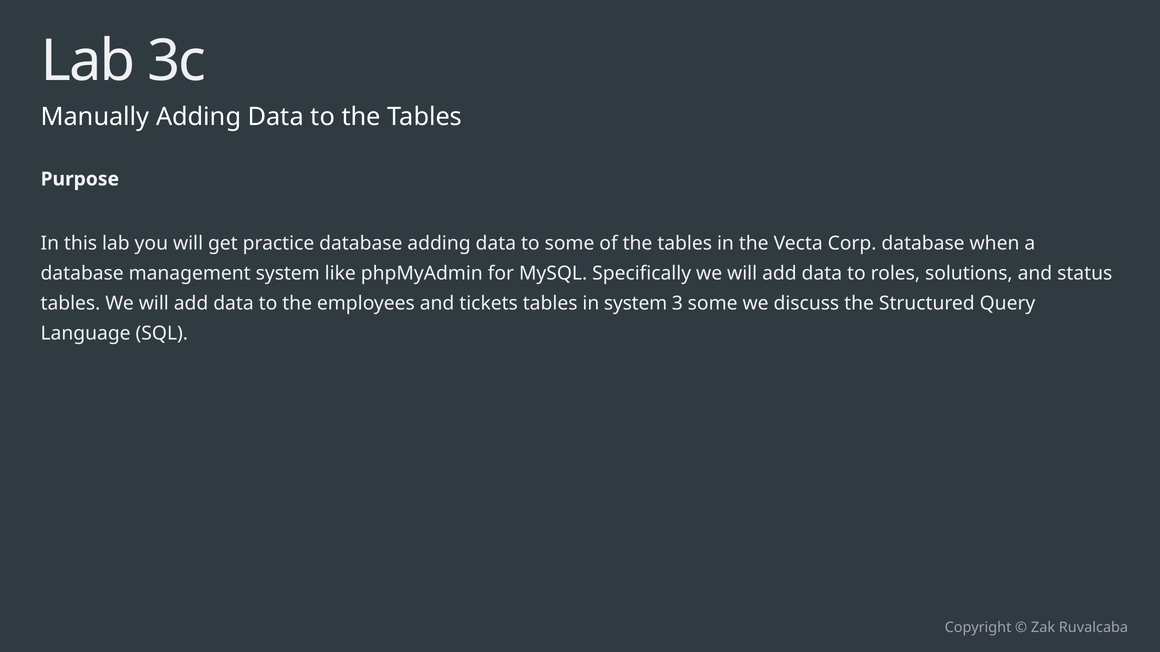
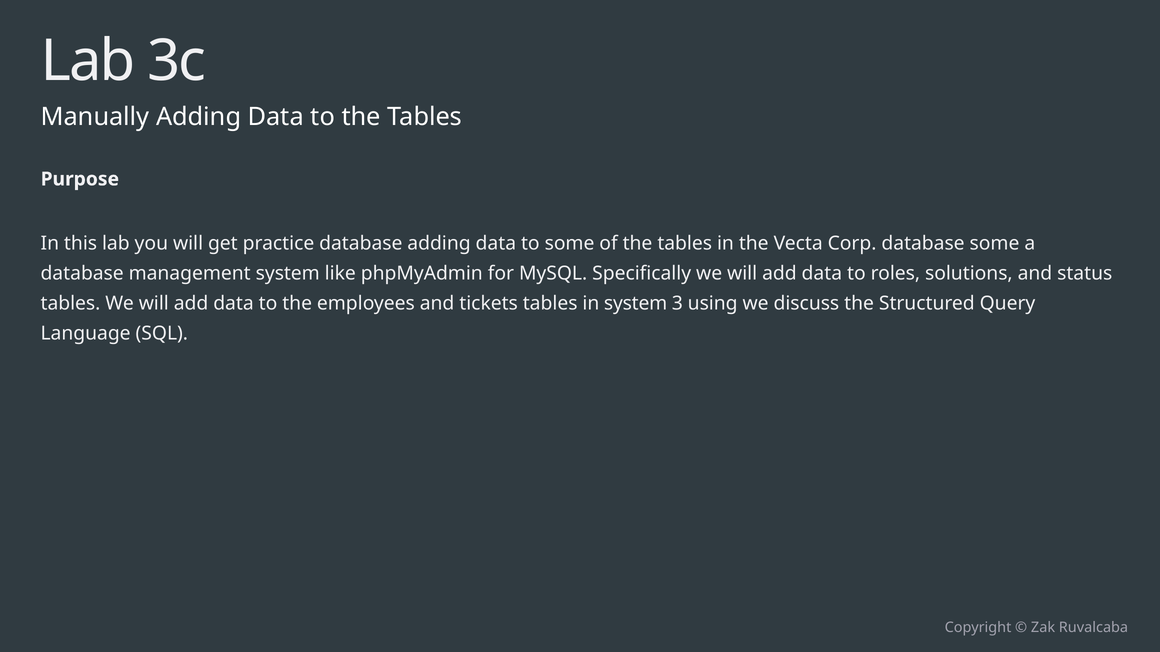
database when: when -> some (995, 243)
3 some: some -> using (713, 304)
